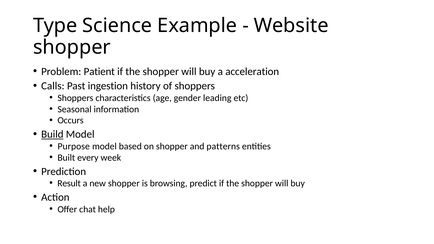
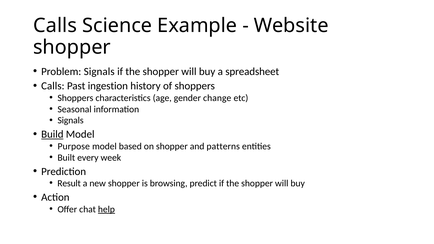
Type: Type -> Calls (55, 26)
Problem Patient: Patient -> Signals (99, 71)
acceleration: acceleration -> spreadsheet (252, 71)
leading: leading -> change (217, 98)
Occurs: Occurs -> Signals (71, 121)
help underline: none -> present (106, 209)
